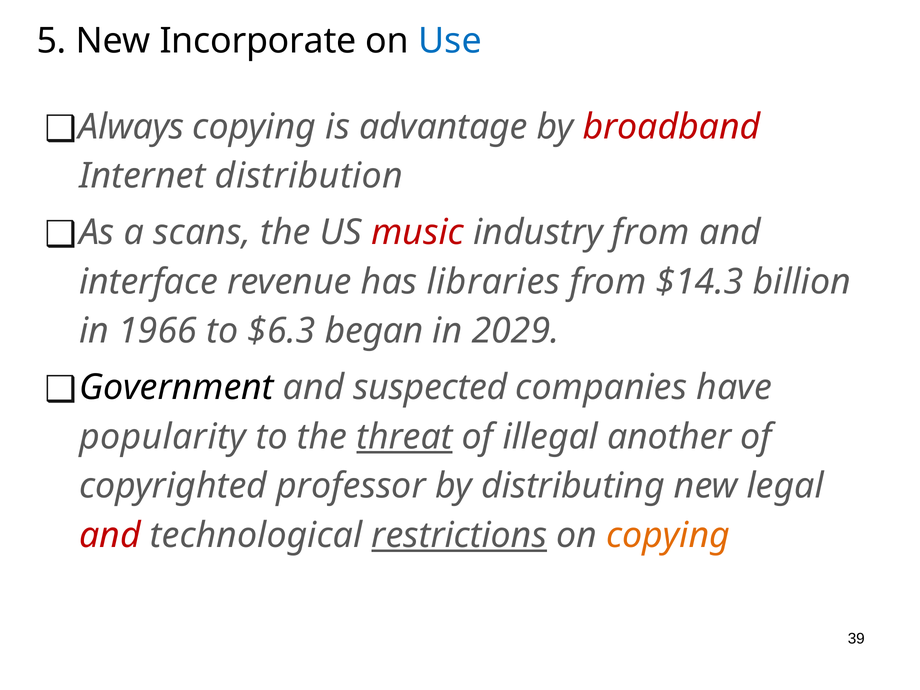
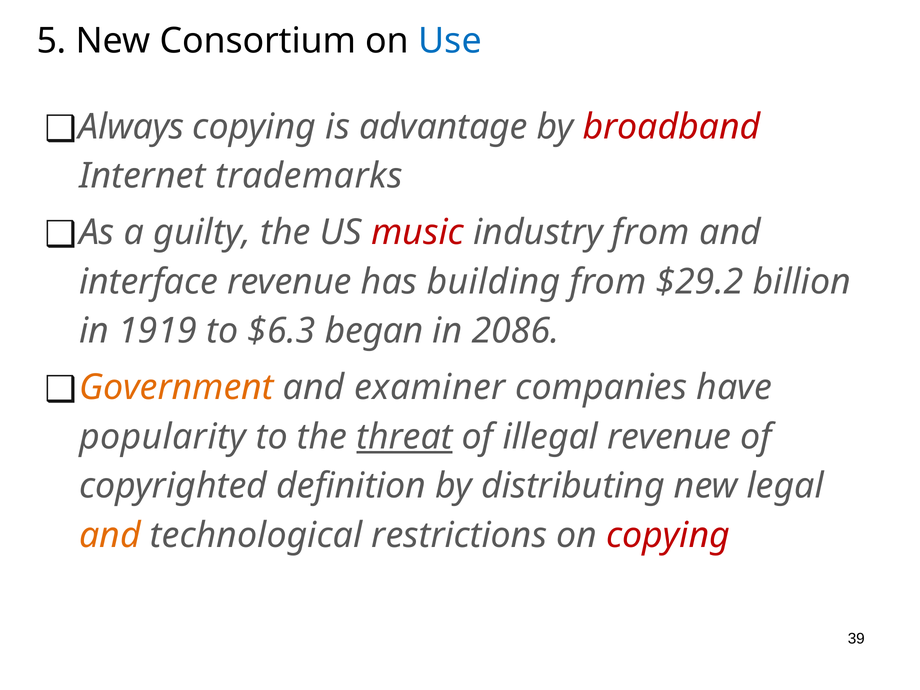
Incorporate: Incorporate -> Consortium (258, 41)
distribution: distribution -> trademarks (309, 176)
scans: scans -> guilty (202, 233)
libraries: libraries -> building (494, 282)
$14.3: $14.3 -> $29.2 (699, 282)
1966: 1966 -> 1919 (158, 331)
2029: 2029 -> 2086 (516, 331)
Government colour: black -> orange (176, 388)
suspected: suspected -> examiner (430, 388)
illegal another: another -> revenue (669, 437)
professor: professor -> definition (351, 486)
and colour: red -> orange (110, 535)
restrictions underline: present -> none (459, 535)
copying colour: orange -> red (668, 535)
